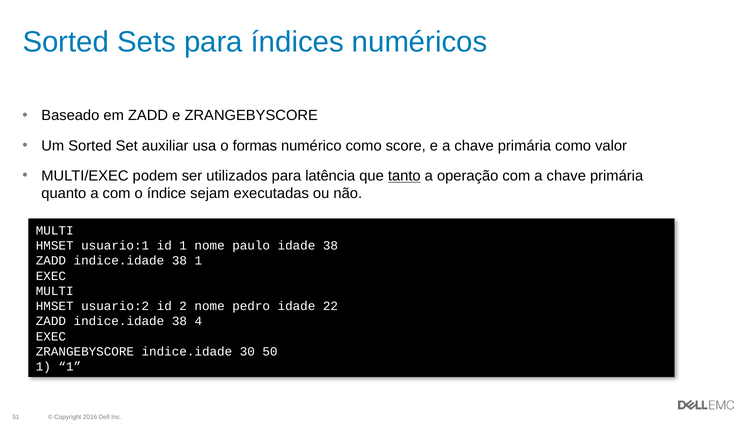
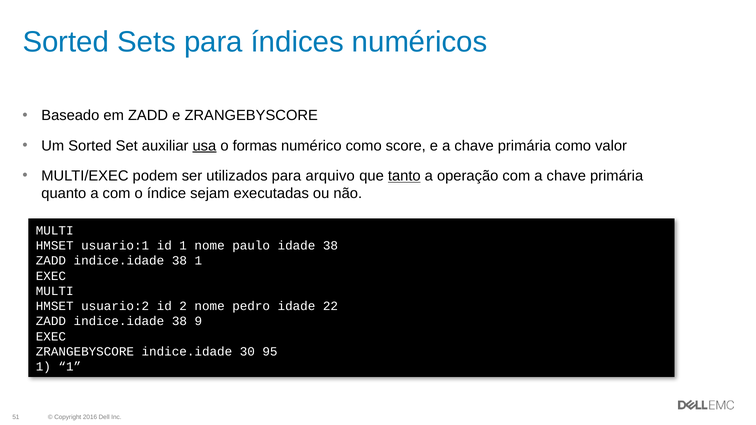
usa underline: none -> present (204, 146)
latência: latência -> arquivo (330, 176)
4: 4 -> 9 (198, 321)
50: 50 -> 95 (270, 352)
